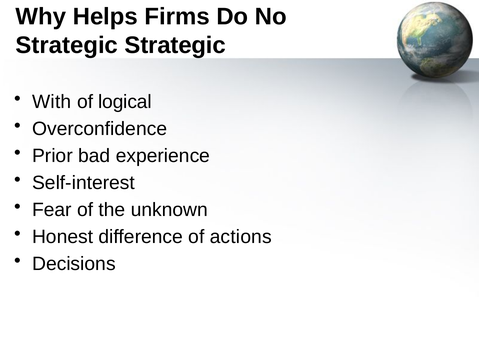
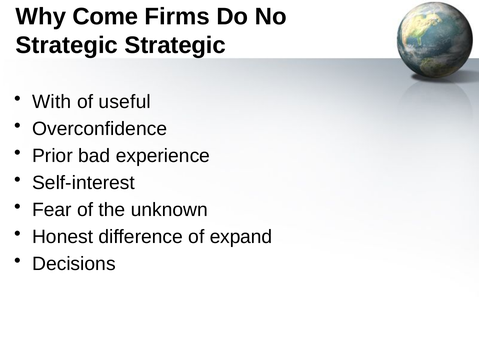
Helps: Helps -> Come (105, 17)
logical: logical -> useful (125, 102)
actions: actions -> expand (241, 237)
